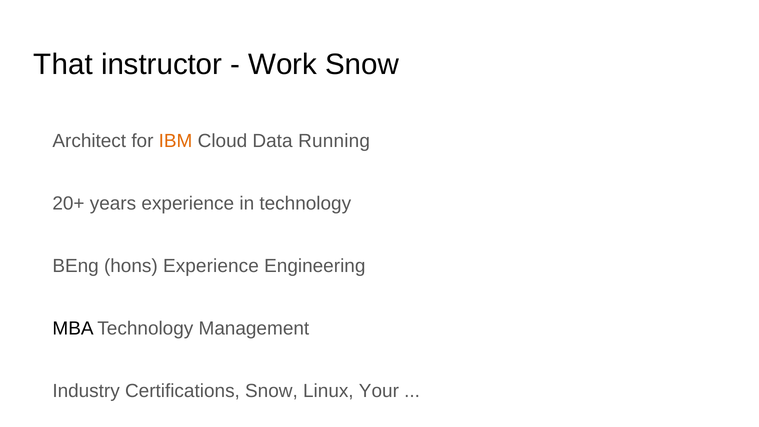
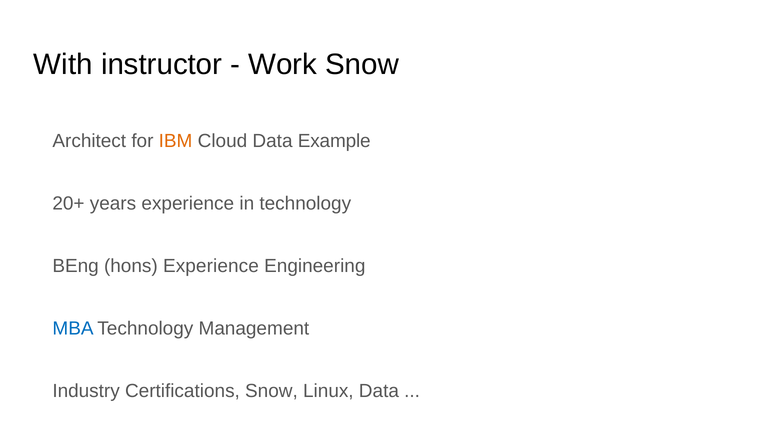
That: That -> With (63, 64)
Running: Running -> Example (334, 141)
MBA colour: black -> blue (73, 328)
Linux Your: Your -> Data (379, 391)
